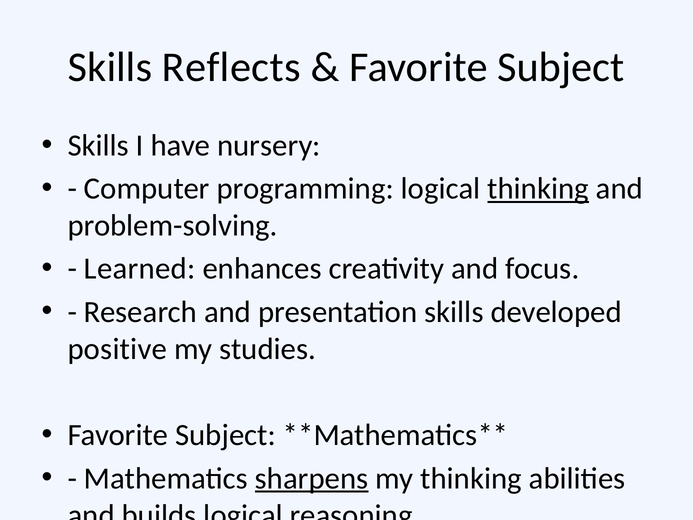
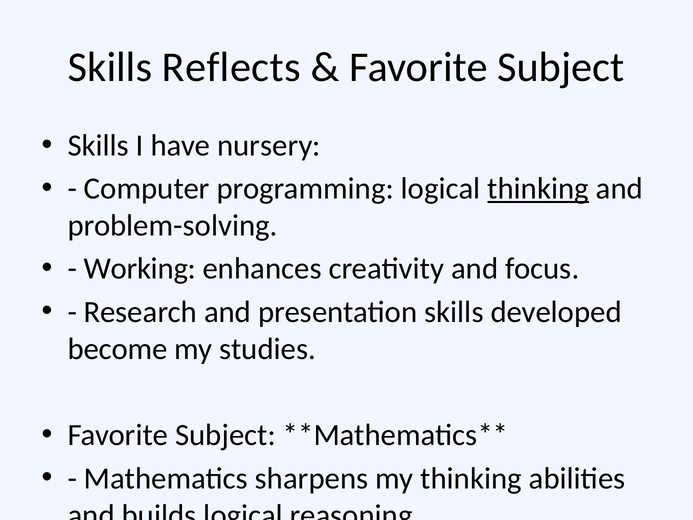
Learned: Learned -> Working (140, 269)
positive: positive -> become (118, 349)
sharpens underline: present -> none (312, 478)
